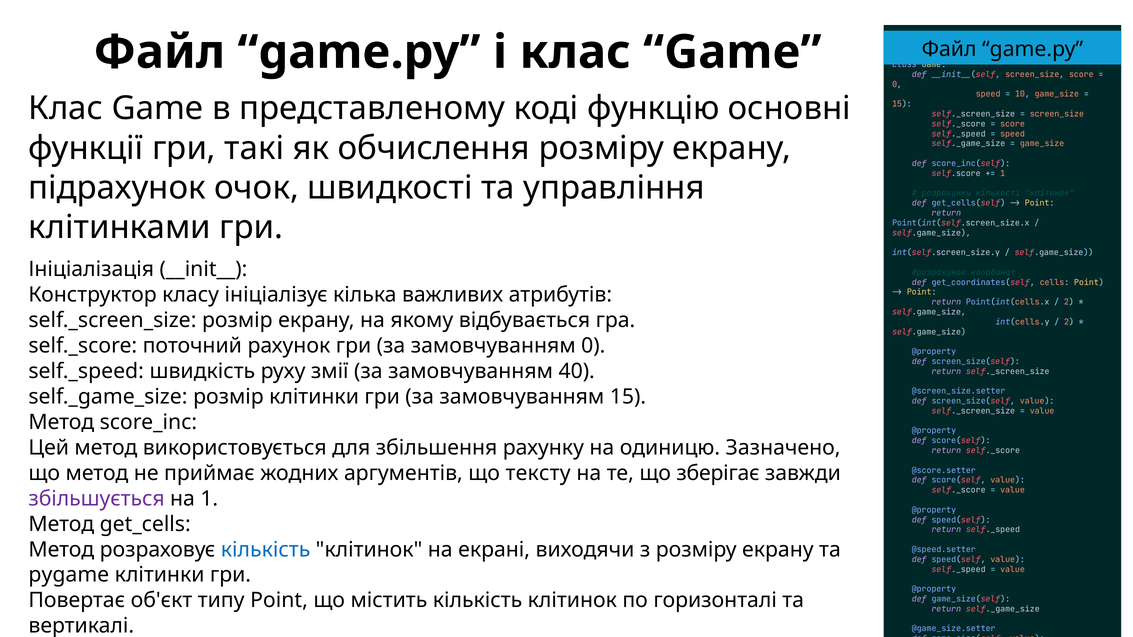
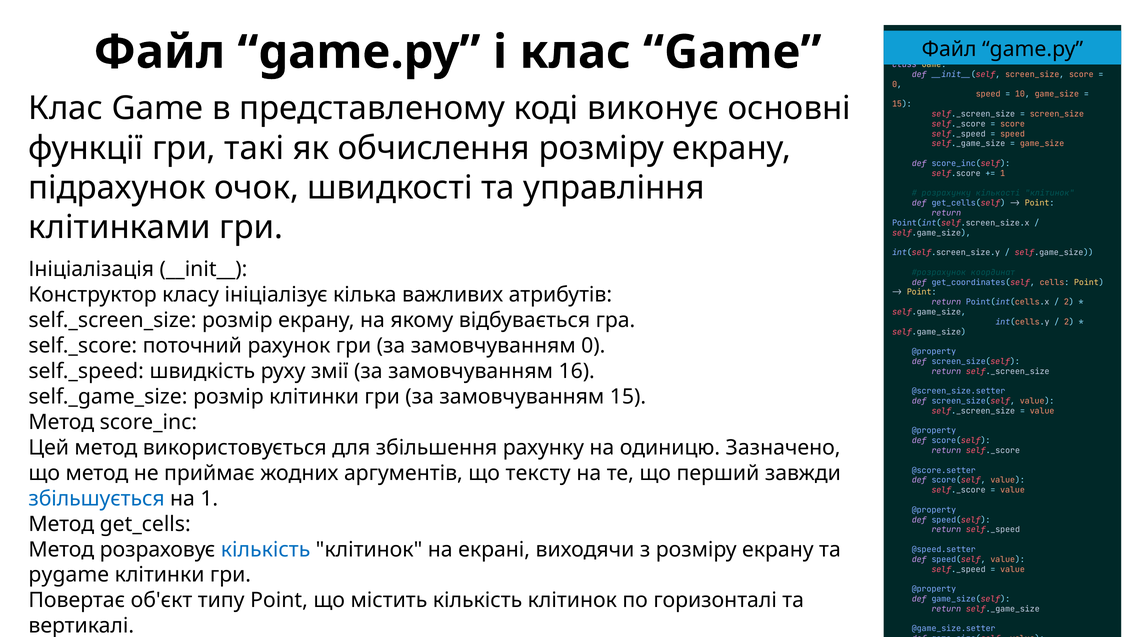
функцію: функцію -> виконує (653, 109)
40: 40 -> 16 (577, 371)
зберігає: зберігає -> перший (718, 473)
збільшується colour: purple -> blue (97, 499)
